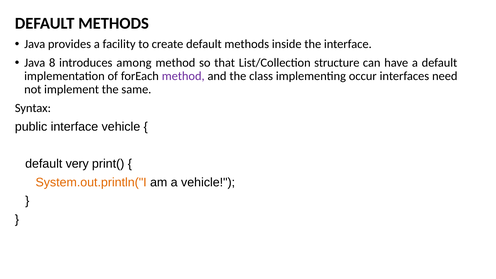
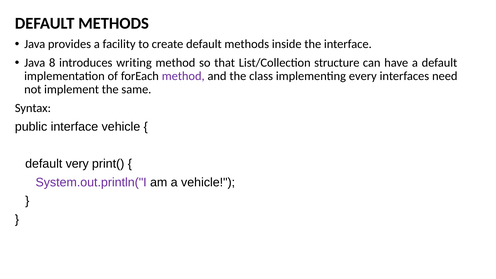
among: among -> writing (134, 63)
occur: occur -> every (363, 76)
System.out.println("I colour: orange -> purple (91, 182)
